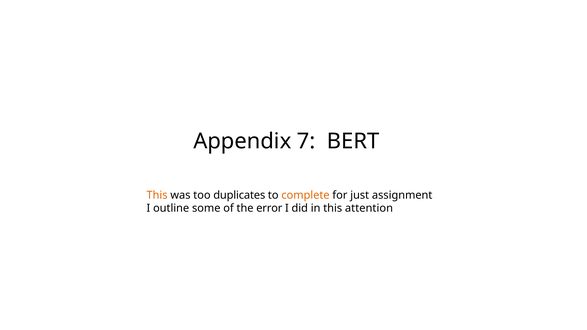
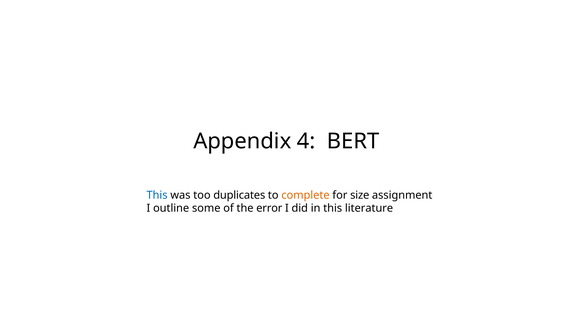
7: 7 -> 4 (306, 141)
This colour: orange -> blue (157, 195)
just: just -> size (360, 195)
attention: attention -> literature (369, 208)
